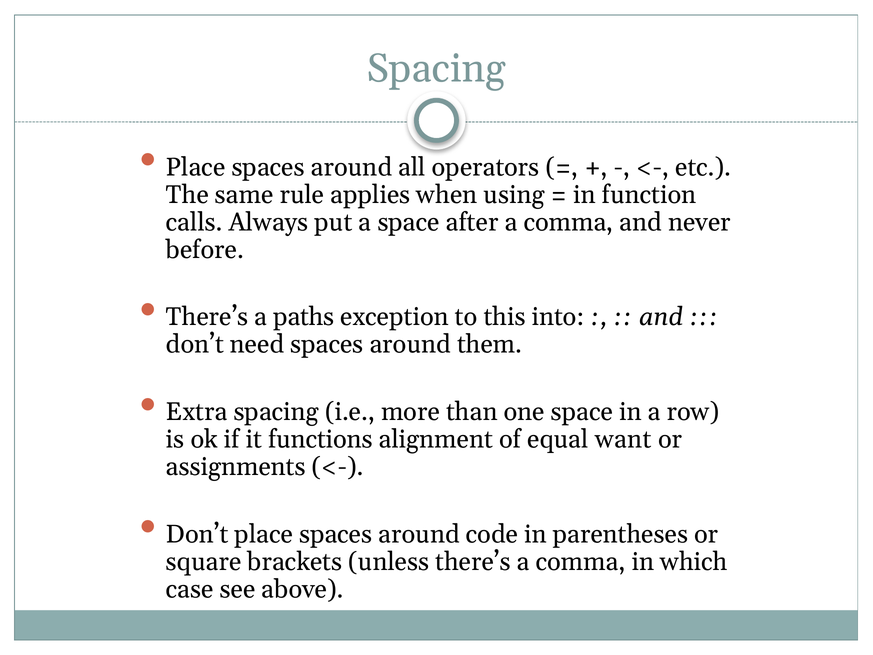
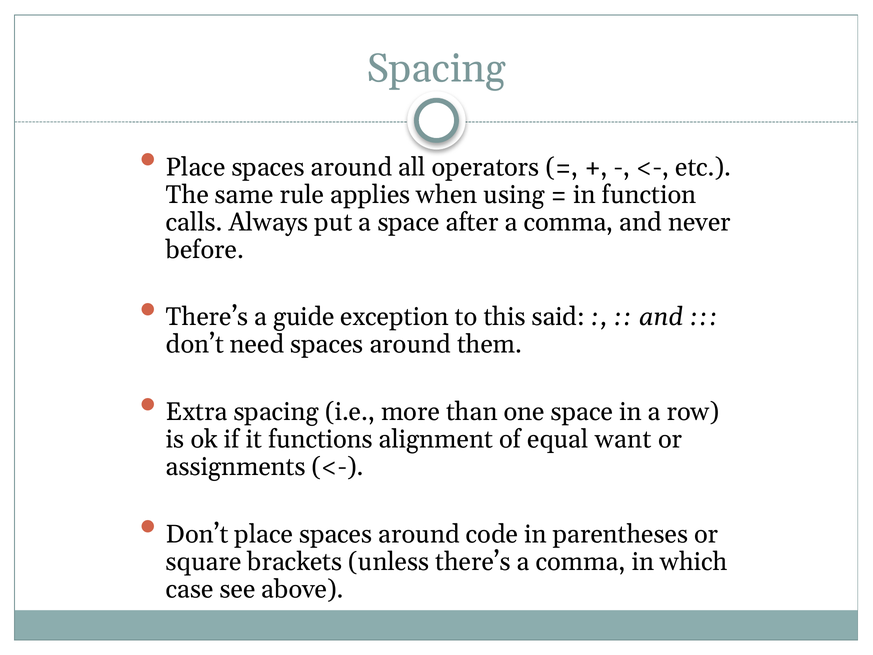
paths: paths -> guide (304, 317)
into: into -> said (558, 317)
